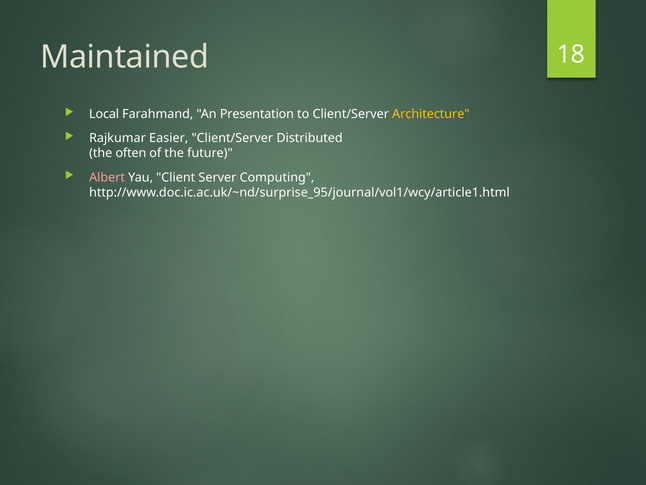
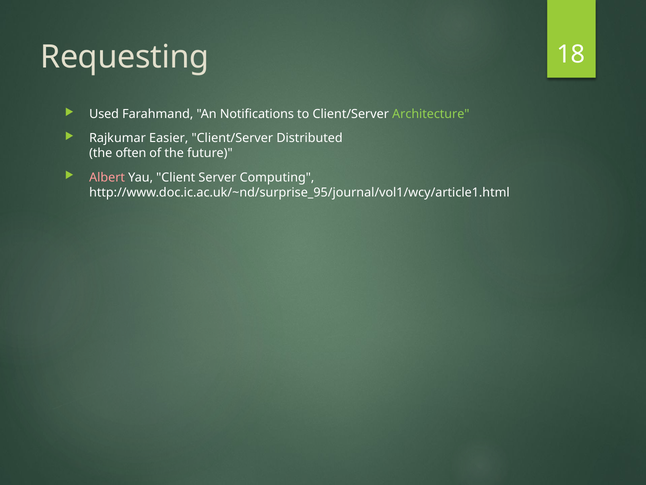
Maintained: Maintained -> Requesting (125, 57)
Local: Local -> Used (104, 114)
Presentation: Presentation -> Notifications (257, 114)
Architecture colour: yellow -> light green (431, 114)
